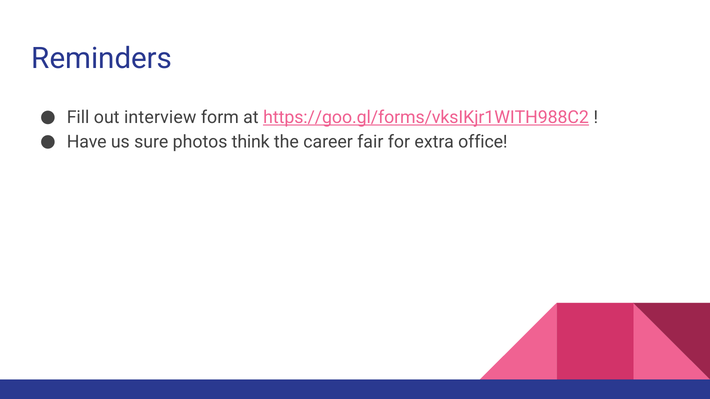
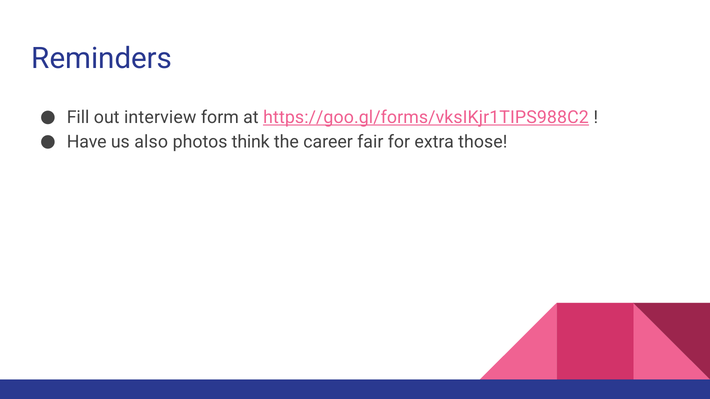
https://goo.gl/forms/vksIKjr1WITH988C2: https://goo.gl/forms/vksIKjr1WITH988C2 -> https://goo.gl/forms/vksIKjr1TIPS988C2 (426, 118)
sure: sure -> also (151, 142)
office: office -> those (483, 142)
